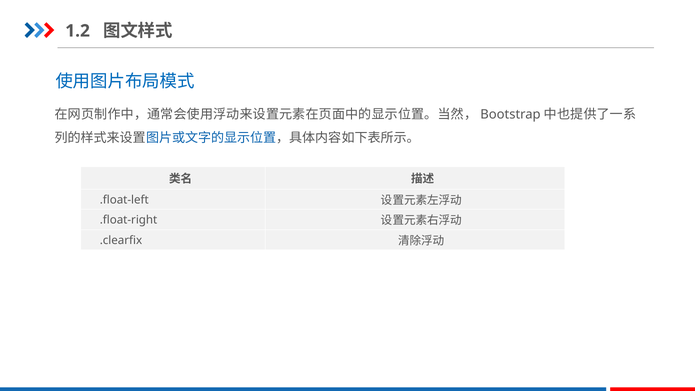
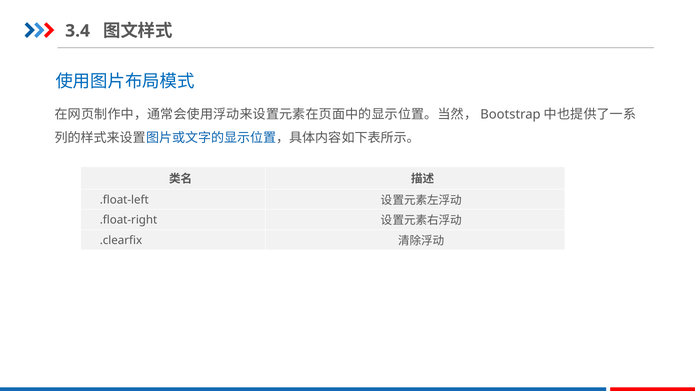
1.2: 1.2 -> 3.4 (78, 31)
